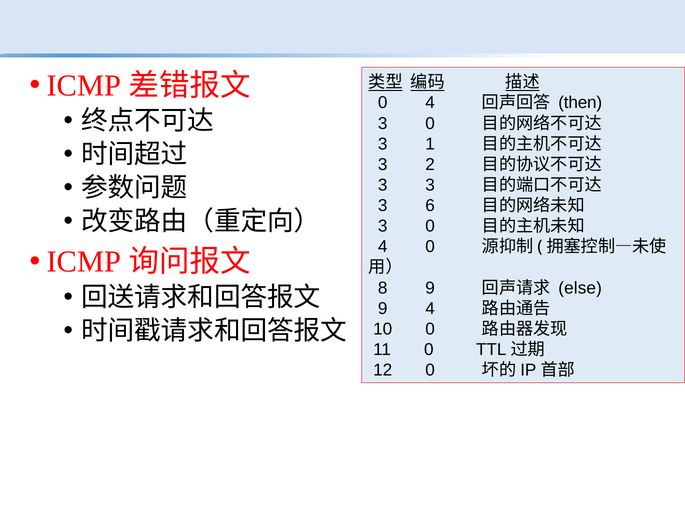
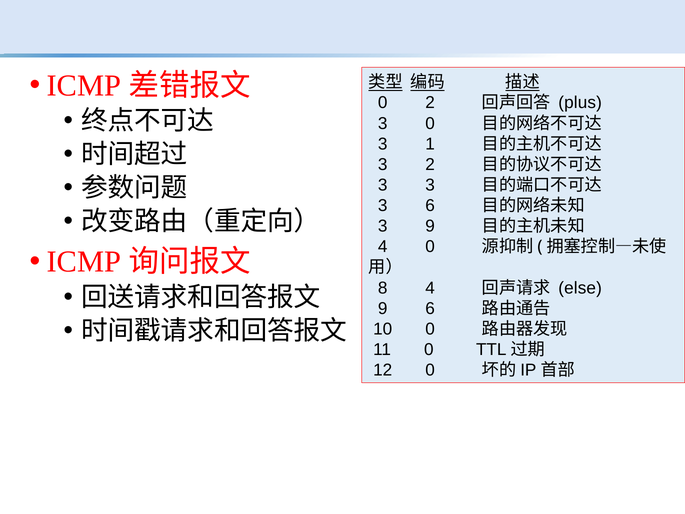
0 4: 4 -> 2 (430, 103)
then: then -> plus (580, 103)
0: 0 -> 9 (430, 226)
8 9: 9 -> 4 (430, 288)
9 4: 4 -> 6 (430, 308)
